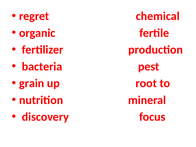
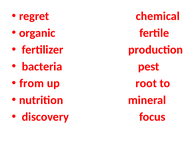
grain: grain -> from (32, 83)
